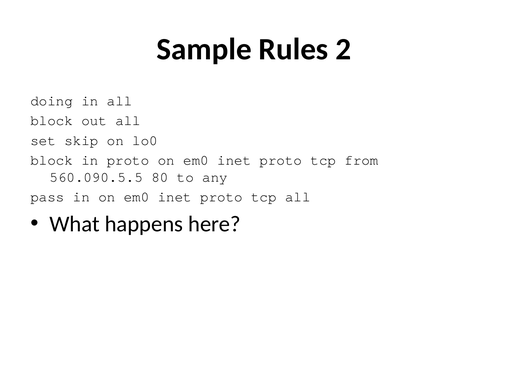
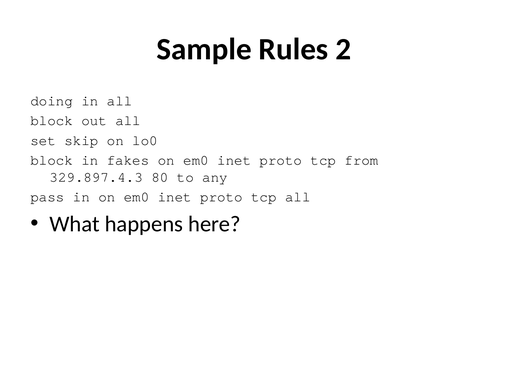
in proto: proto -> fakes (128, 160)
560.090.5.5: 560.090.5.5 -> 329.897.4.3 (96, 177)
